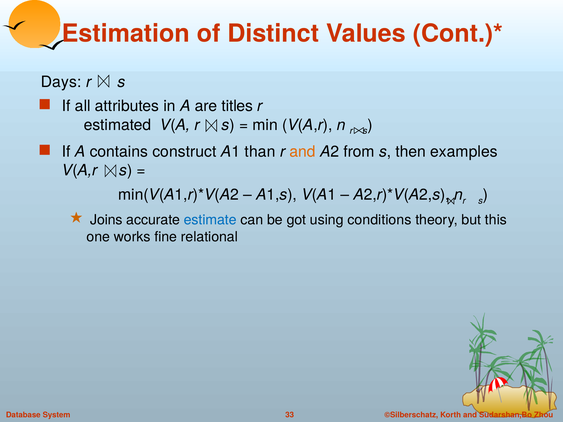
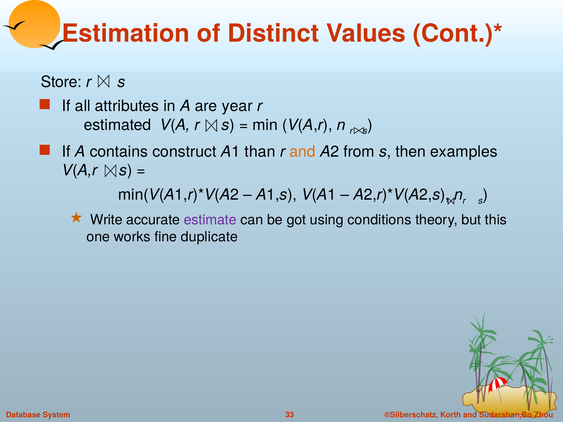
Days: Days -> Store (61, 82)
titles: titles -> year (237, 106)
Joins: Joins -> Write (106, 220)
estimate colour: blue -> purple (210, 220)
relational: relational -> duplicate (209, 237)
